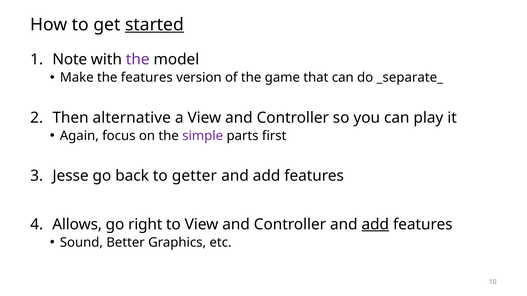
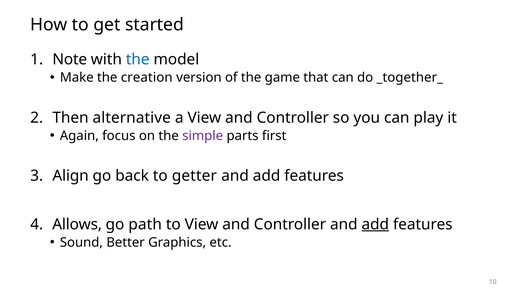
started underline: present -> none (155, 25)
the colour: purple -> blue (138, 60)
the features: features -> creation (147, 78)
_separate_: _separate_ -> _together_ (410, 78)
Jesse: Jesse -> Align (71, 176)
right: right -> path (145, 225)
